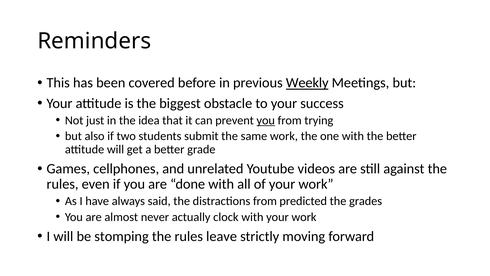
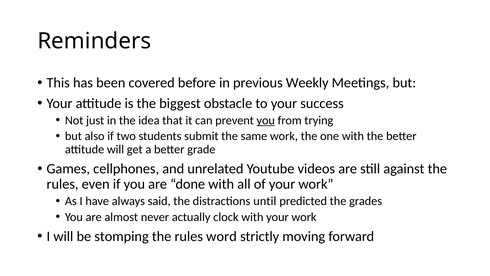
Weekly underline: present -> none (307, 83)
distractions from: from -> until (265, 201)
leave: leave -> word (221, 236)
